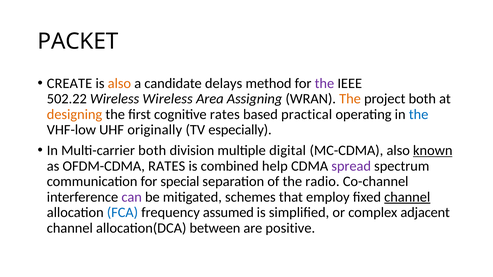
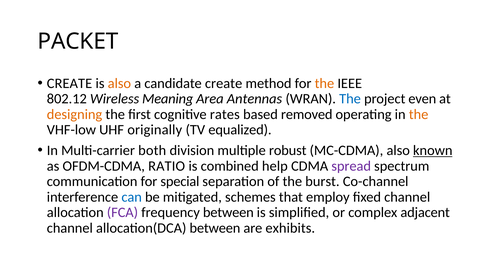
candidate delays: delays -> create (224, 83)
the colour: purple -> orange (324, 83)
502.22: 502.22 -> 802.12 (67, 99)
Wireless Wireless: Wireless -> Meaning (168, 99)
Assigning: Assigning -> Antennas (254, 99)
The colour: orange -> blue (350, 99)
project both: both -> even (422, 99)
practical: practical -> removed (307, 114)
the colour: blue -> orange (419, 114)
especially: especially -> equalized (240, 130)
digital: digital -> robust (288, 151)
OFDM-CDMA RATES: RATES -> RATIO (167, 166)
radio: radio -> burst (322, 182)
can colour: purple -> blue (132, 197)
channel underline: present -> none (407, 197)
FCA colour: blue -> purple (122, 213)
frequency assumed: assumed -> between (228, 213)
positive: positive -> exhibits (290, 228)
